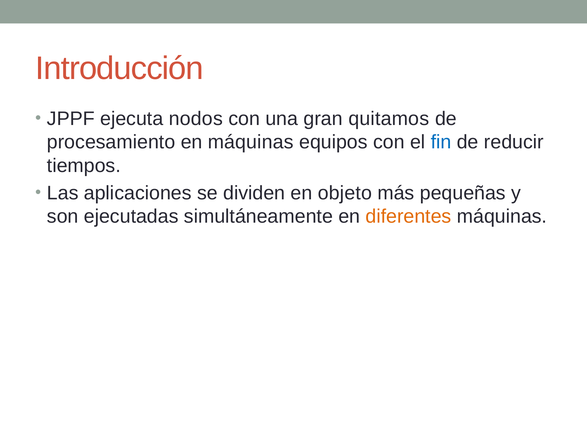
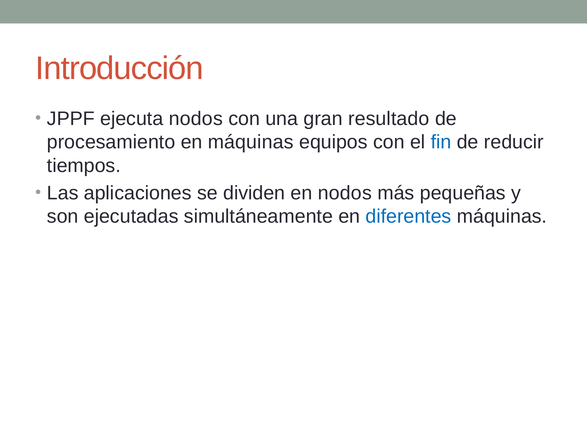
quitamos: quitamos -> resultado (389, 119)
en objeto: objeto -> nodos (345, 193)
diferentes colour: orange -> blue (408, 217)
